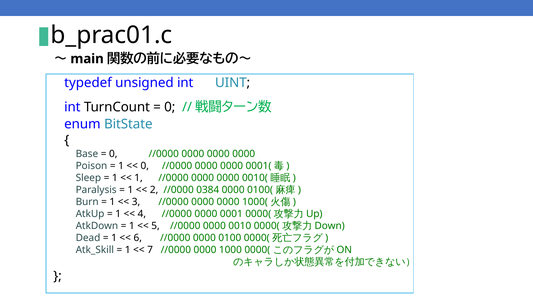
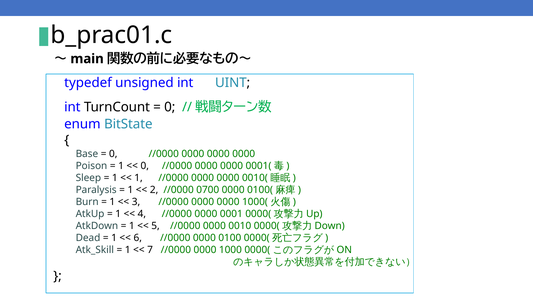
0384: 0384 -> 0700 (208, 190)
